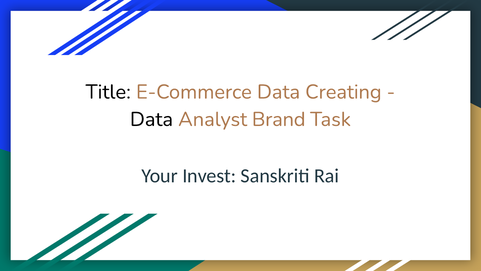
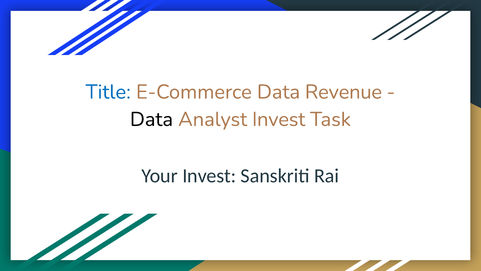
Title colour: black -> blue (108, 92)
Creating: Creating -> Revenue (343, 92)
Analyst Brand: Brand -> Invest (279, 119)
